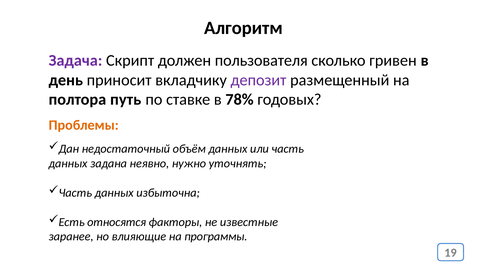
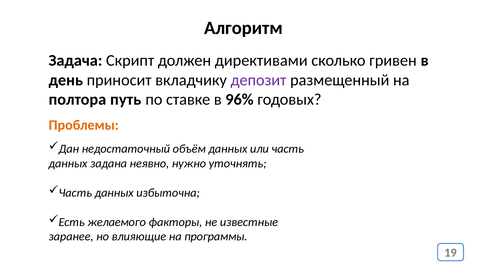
Задача colour: purple -> black (75, 60)
пользователя: пользователя -> директивами (261, 60)
78%: 78% -> 96% (240, 99)
относятся: относятся -> желаемого (117, 222)
